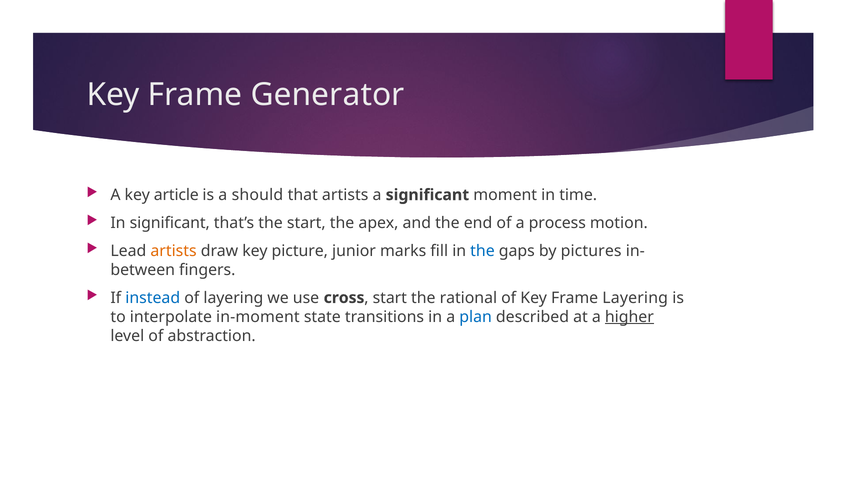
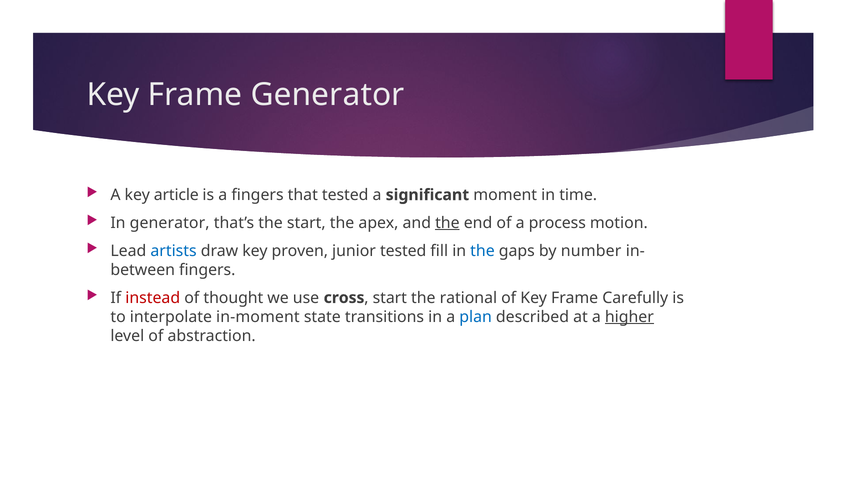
a should: should -> fingers (258, 195)
that artists: artists -> tested (345, 195)
In significant: significant -> generator (170, 223)
the underline: none -> present (447, 223)
artists colour: orange -> blue (174, 250)
picture: picture -> proven (300, 250)
junior marks: marks -> tested (403, 250)
pictures: pictures -> number (591, 250)
instead colour: blue -> red (153, 297)
of layering: layering -> thought (233, 297)
Frame Layering: Layering -> Carefully (635, 297)
